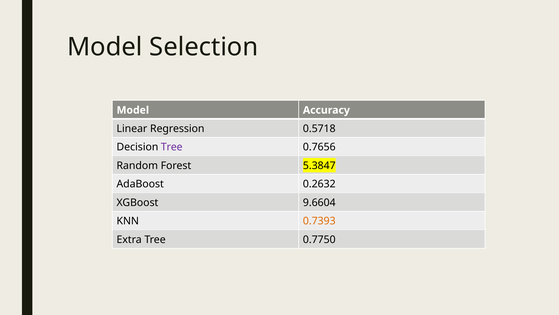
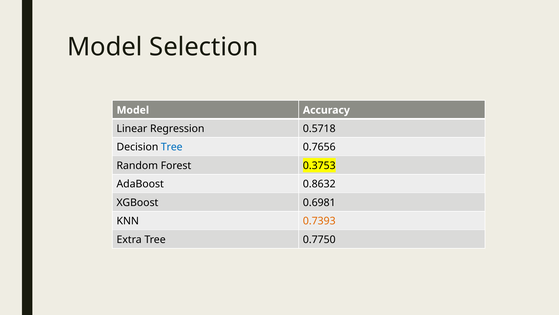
Tree colour: purple -> blue (172, 147)
5.3847: 5.3847 -> 0.3753 (319, 165)
0.2632: 0.2632 -> 0.8632 (319, 184)
9.6604: 9.6604 -> 0.6981 (319, 202)
